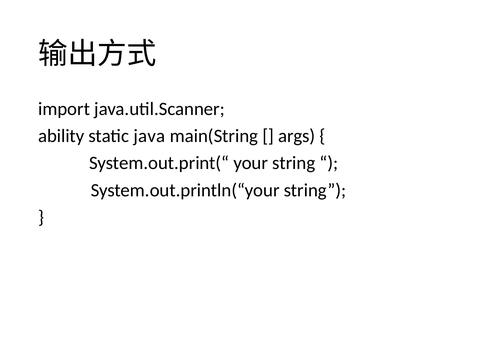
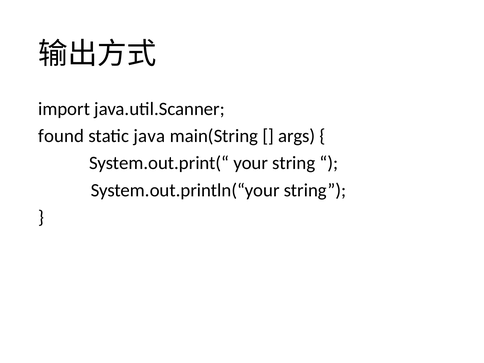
ability: ability -> found (61, 136)
